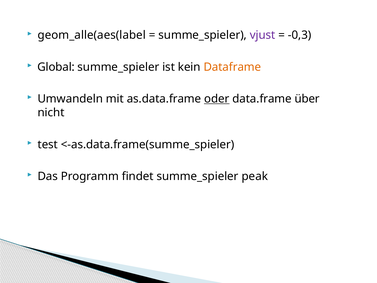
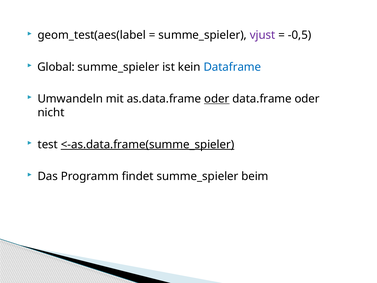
geom_alle(aes(label: geom_alle(aes(label -> geom_test(aes(label (92, 35)
-0,3: -0,3 -> -0,5 (300, 35)
Dataframe colour: orange -> blue (232, 67)
data.frame über: über -> oder (307, 99)
<-as.data.frame(summe_spieler underline: none -> present (148, 144)
peak: peak -> beim (255, 176)
